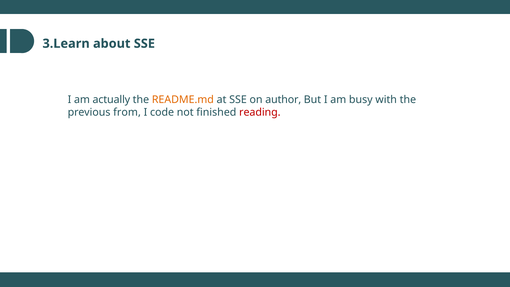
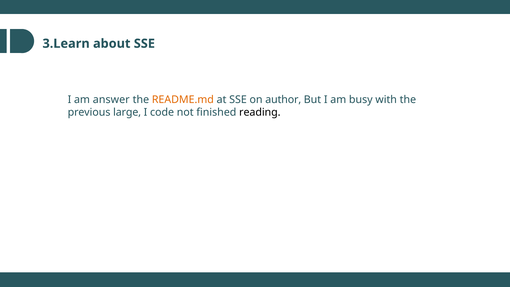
actually: actually -> answer (111, 99)
from: from -> large (127, 112)
reading colour: red -> black (260, 112)
